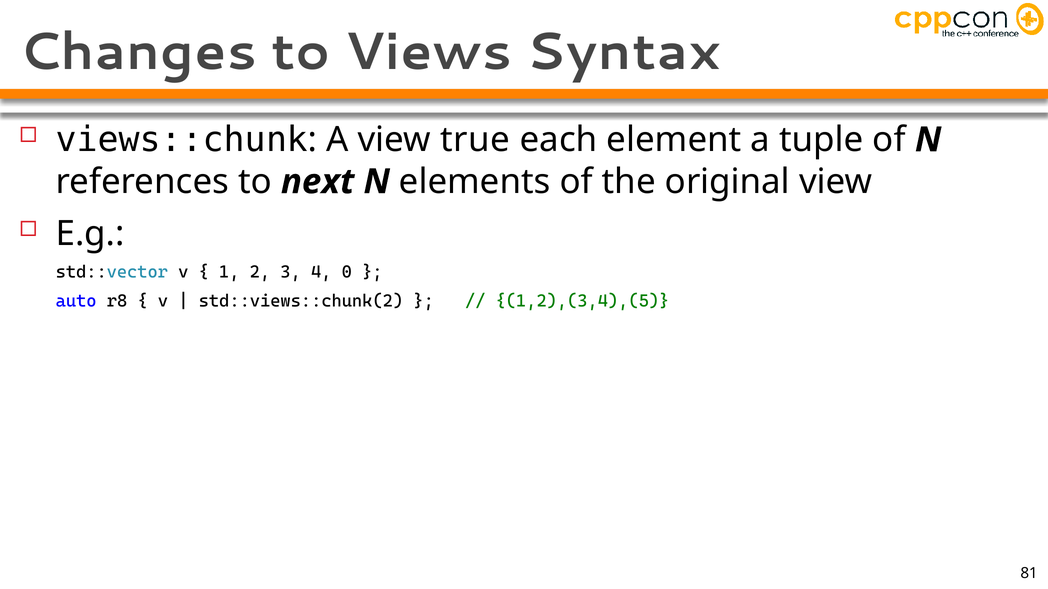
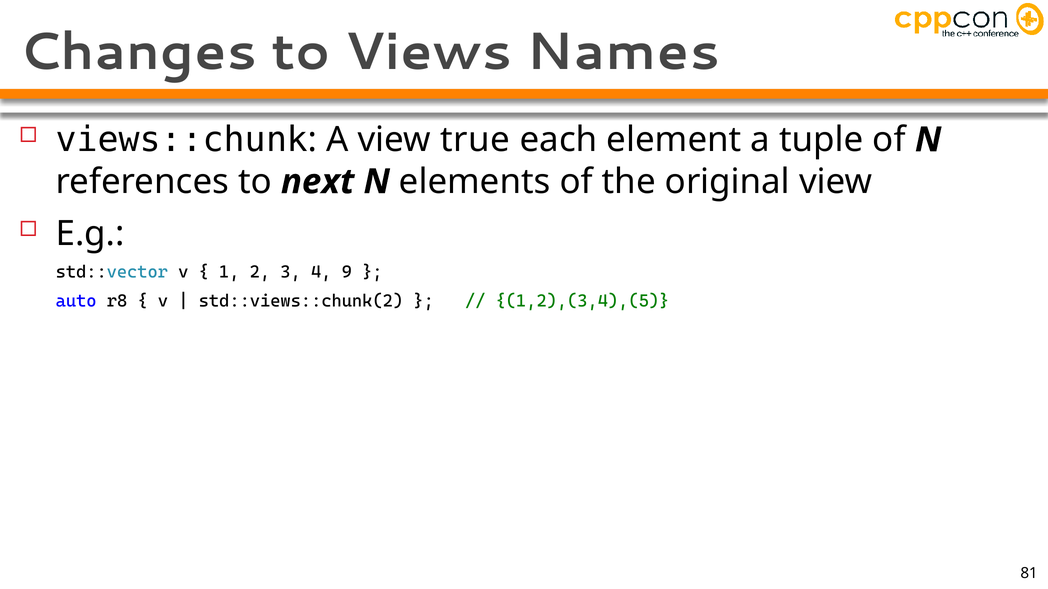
Syntax: Syntax -> Names (623, 52)
0: 0 -> 9 (347, 272)
